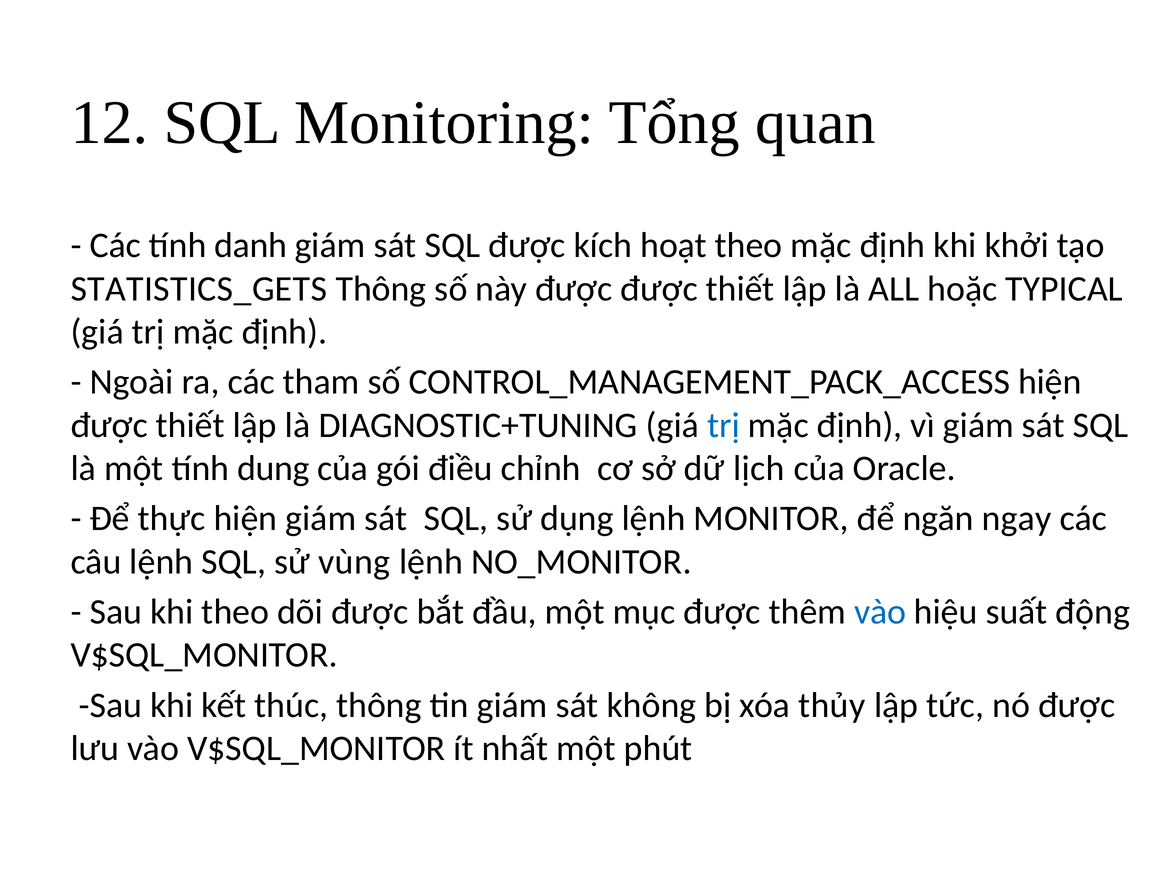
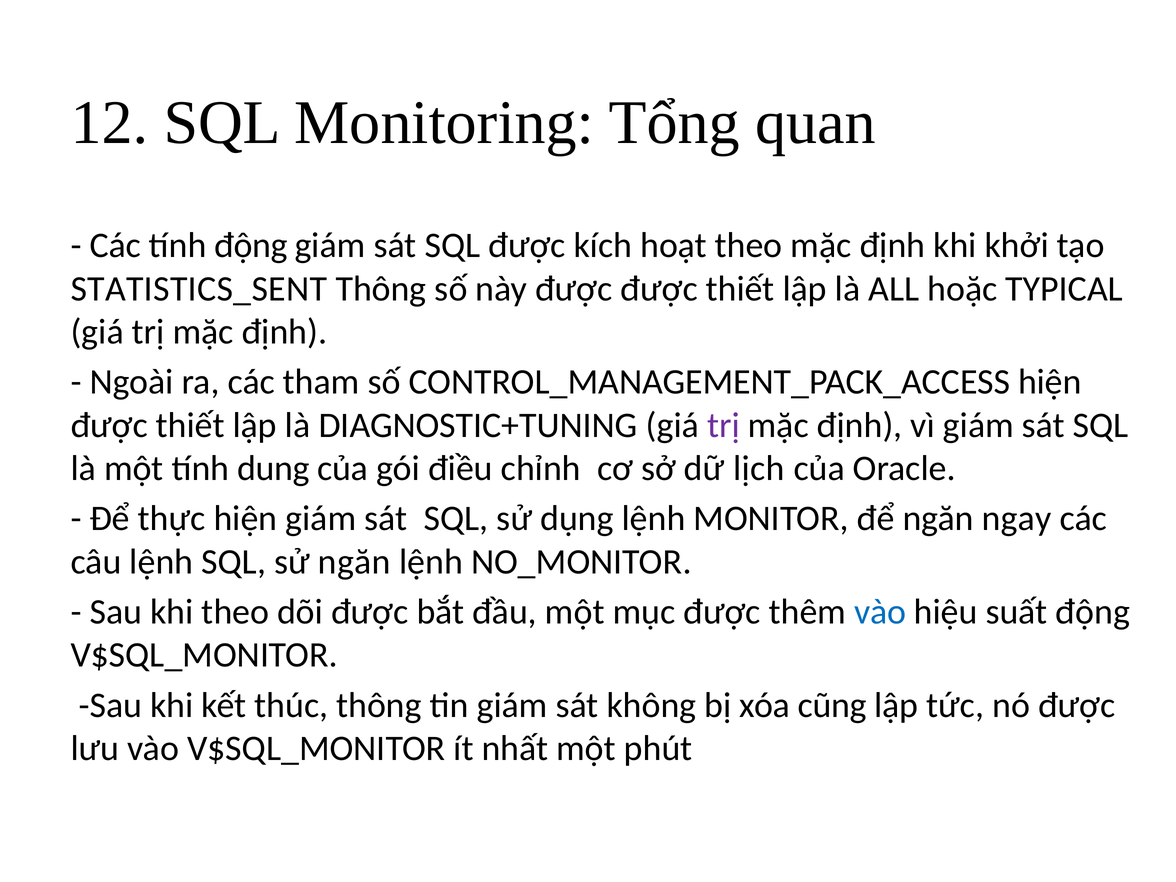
tính danh: danh -> động (251, 246)
STATISTICS_GETS: STATISTICS_GETS -> STATISTICS_SENT (199, 289)
trị colour: blue -> purple (723, 425)
sử vùng: vùng -> ngăn (354, 562)
thủy: thủy -> cũng (832, 705)
